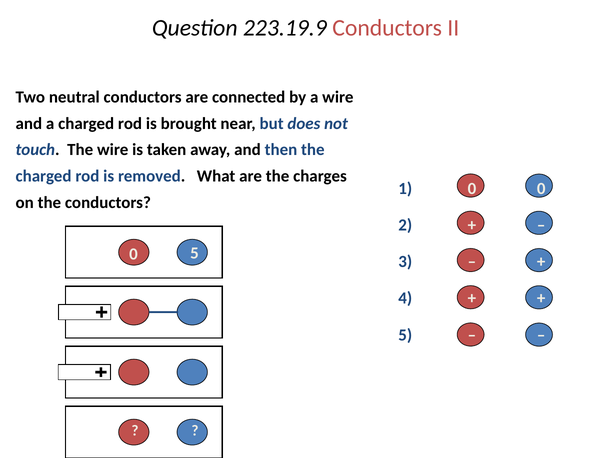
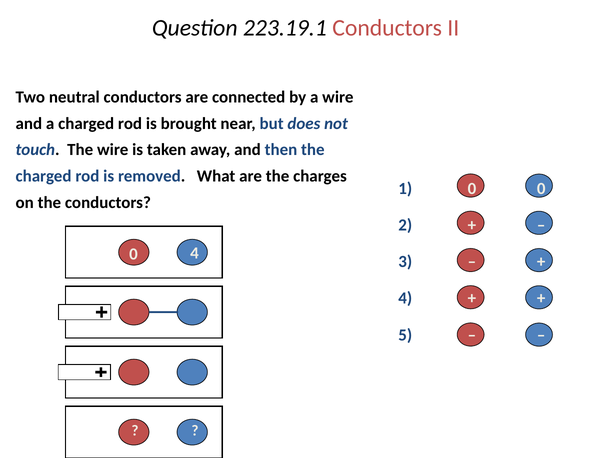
223.19.9: 223.19.9 -> 223.19.1 (285, 28)
0 5: 5 -> 4 (194, 253)
